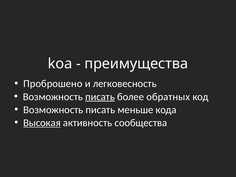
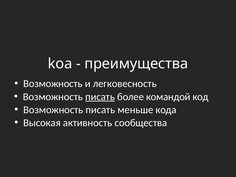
Проброшено: Проброшено -> Возможность (53, 84)
обратных: обратных -> командой (168, 97)
Высокая underline: present -> none (42, 123)
